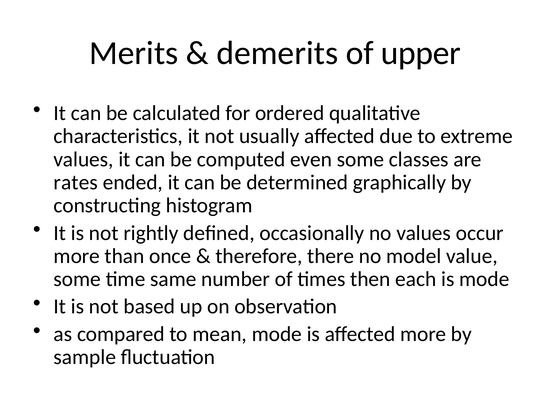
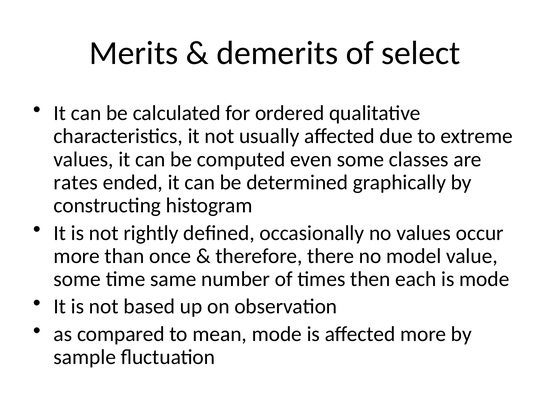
upper: upper -> select (421, 53)
